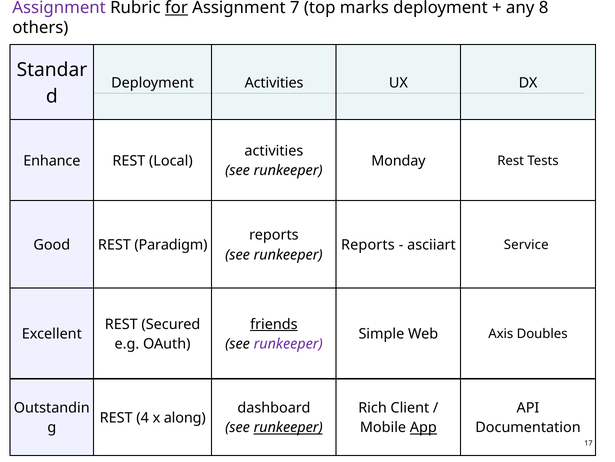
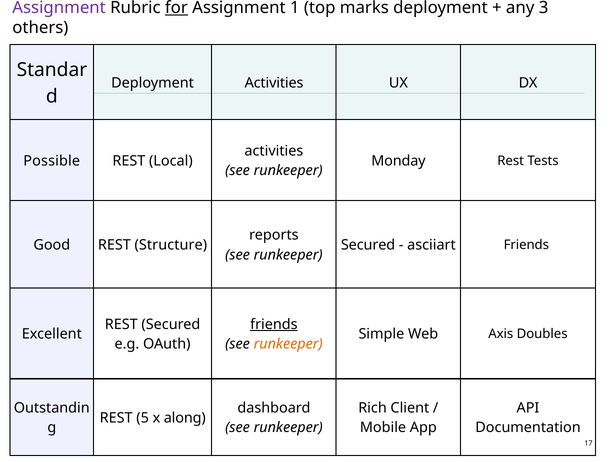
7: 7 -> 1 (295, 8)
8: 8 -> 3 (544, 8)
Enhance: Enhance -> Possible (52, 161)
Paradigm: Paradigm -> Structure (171, 245)
Reports: Reports -> Secured (368, 245)
asciiart Service: Service -> Friends (526, 244)
runkeeper colour: purple -> orange (288, 343)
4: 4 -> 5 (143, 417)
runkeeper underline: present -> none (288, 427)
App underline: present -> none (423, 427)
